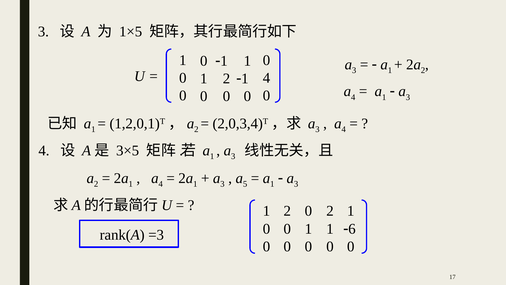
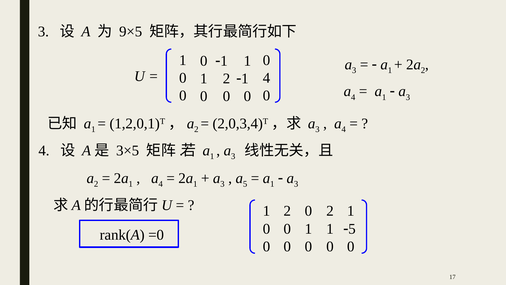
1×5: 1×5 -> 9×5 (131, 32)
6: 6 -> 5 (352, 229)
=3: =3 -> =0 (156, 235)
